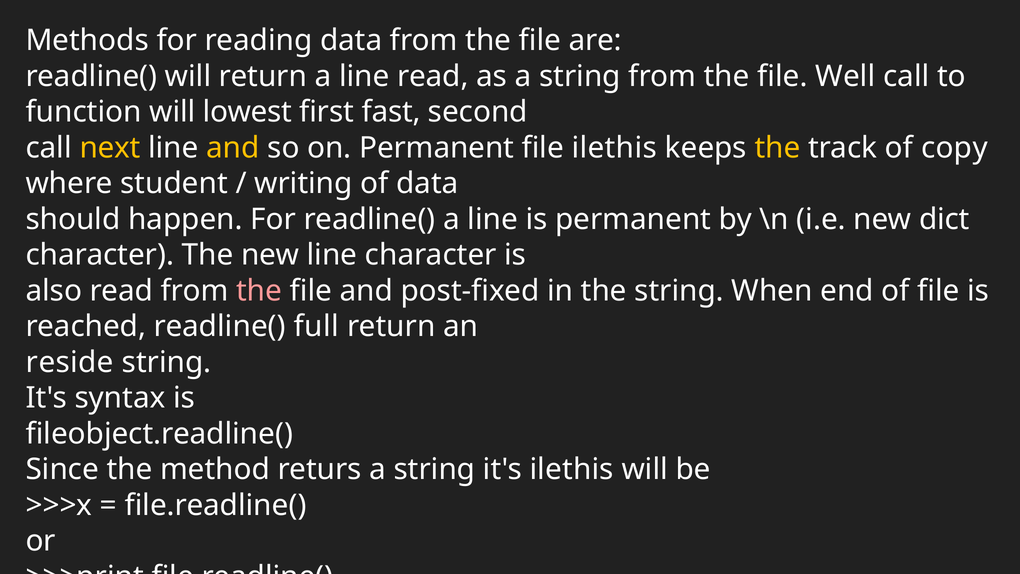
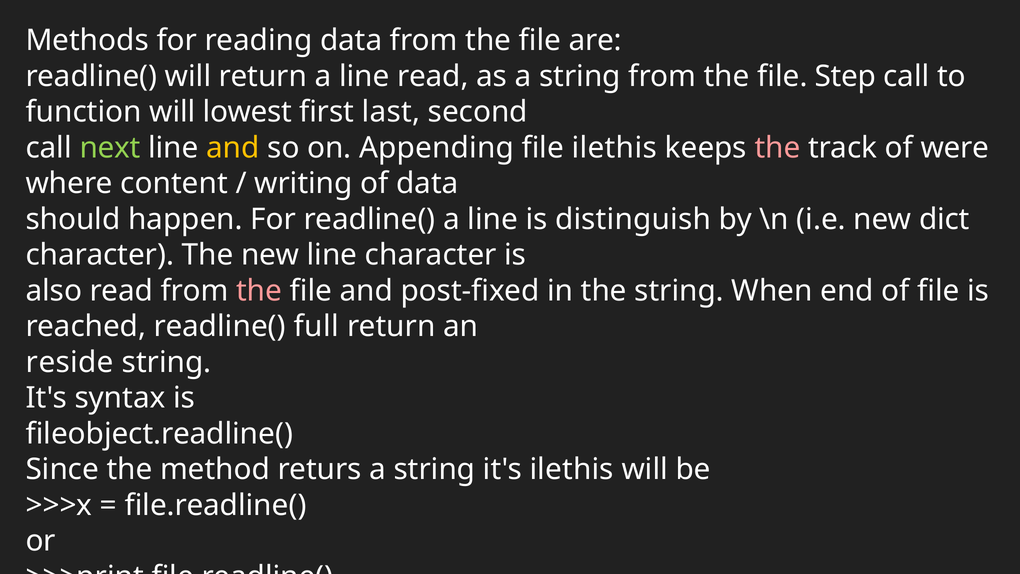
Well: Well -> Step (846, 76)
fast: fast -> last (391, 112)
next colour: yellow -> light green (110, 148)
on Permanent: Permanent -> Appending (437, 148)
the colour: yellow -> pink (777, 148)
copy: copy -> were (955, 148)
student: student -> content (174, 184)
is permanent: permanent -> distinguish (633, 219)
